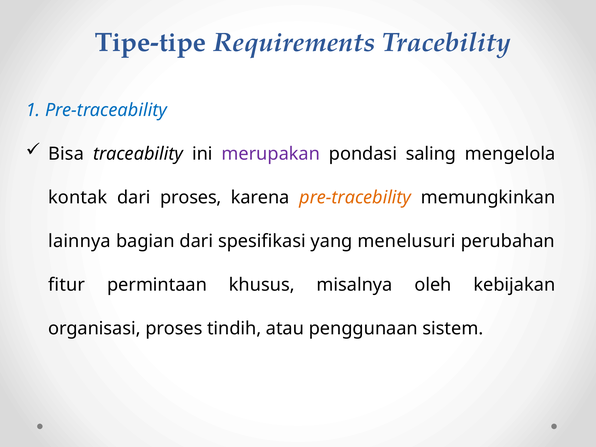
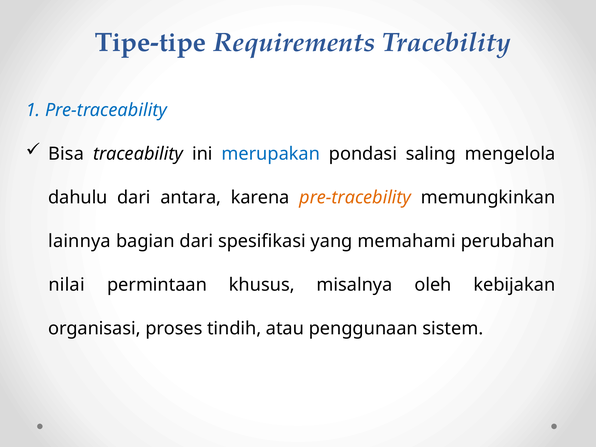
merupakan colour: purple -> blue (271, 154)
kontak: kontak -> dahulu (78, 197)
dari proses: proses -> antara (191, 197)
menelusuri: menelusuri -> memahami (407, 241)
fitur: fitur -> nilai (67, 285)
